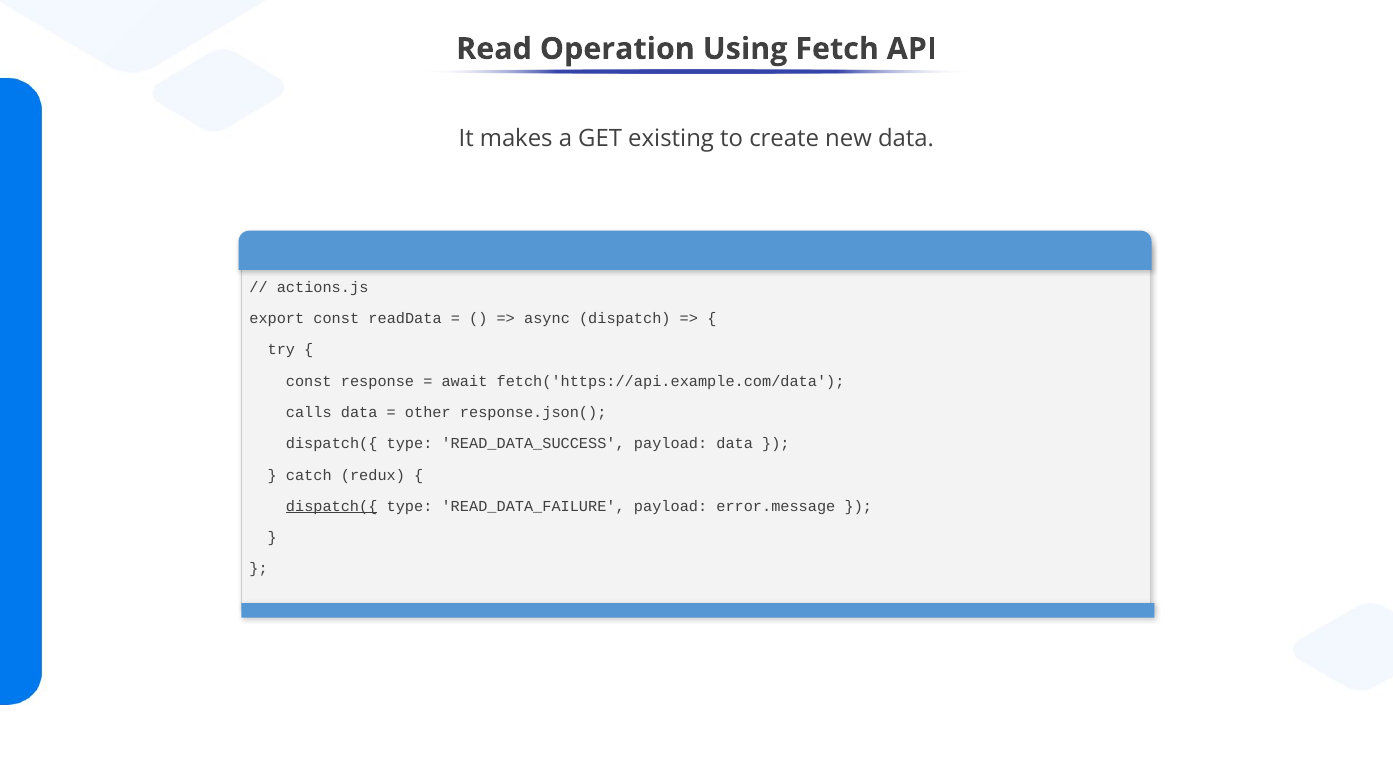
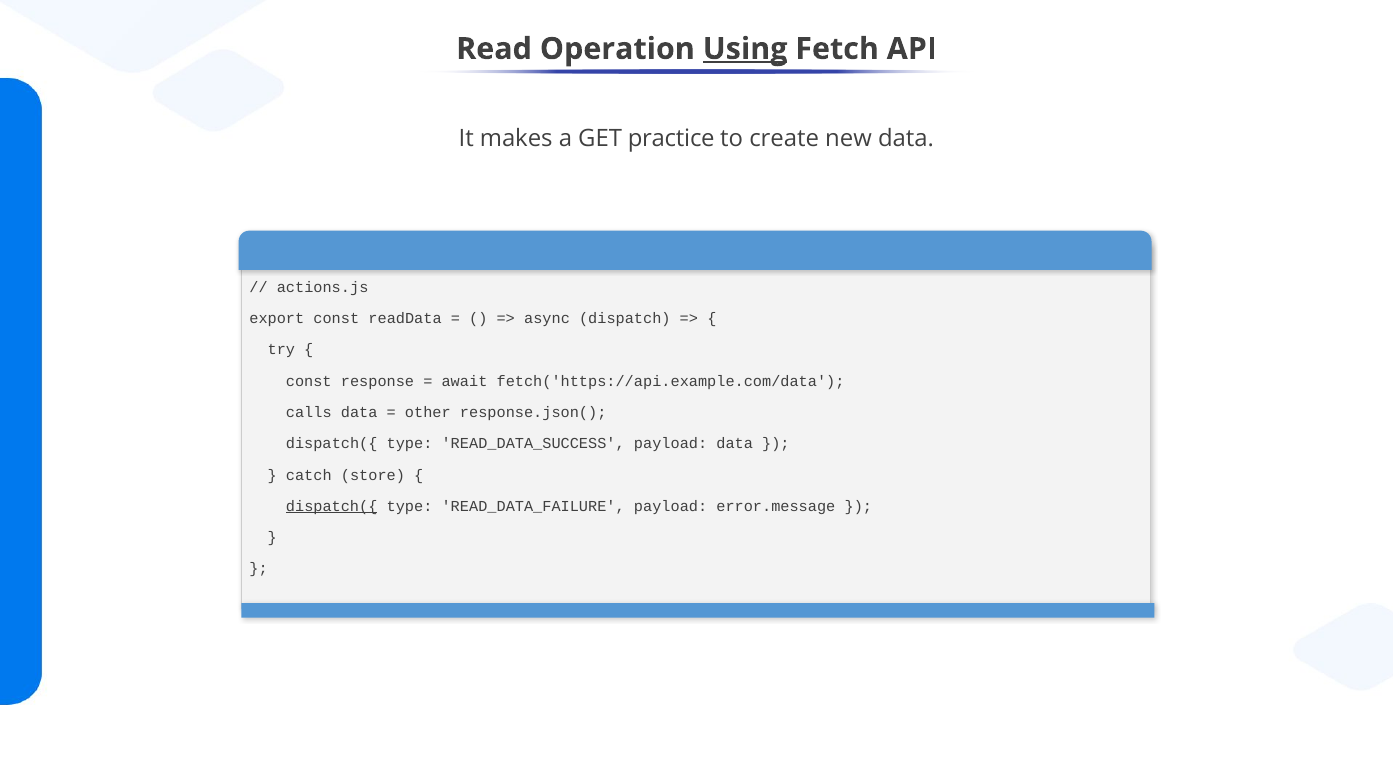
Using underline: none -> present (745, 49)
existing: existing -> practice (671, 139)
redux: redux -> store (373, 475)
